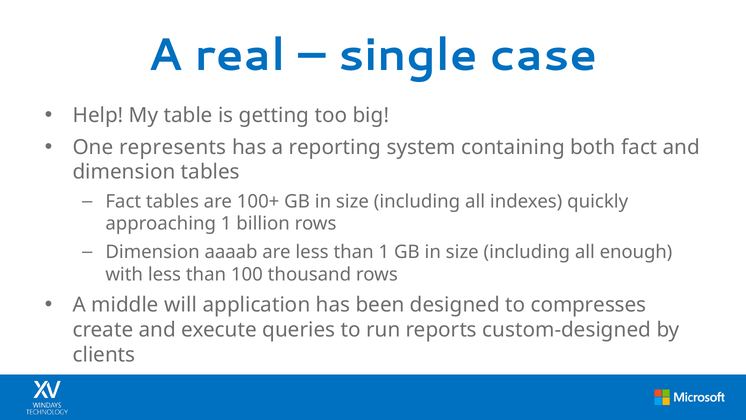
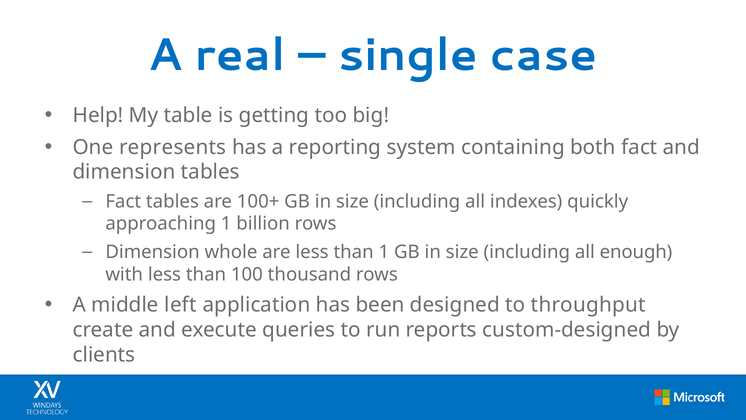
aaaab: aaaab -> whole (231, 252)
will: will -> left (181, 305)
compresses: compresses -> throughput (588, 305)
